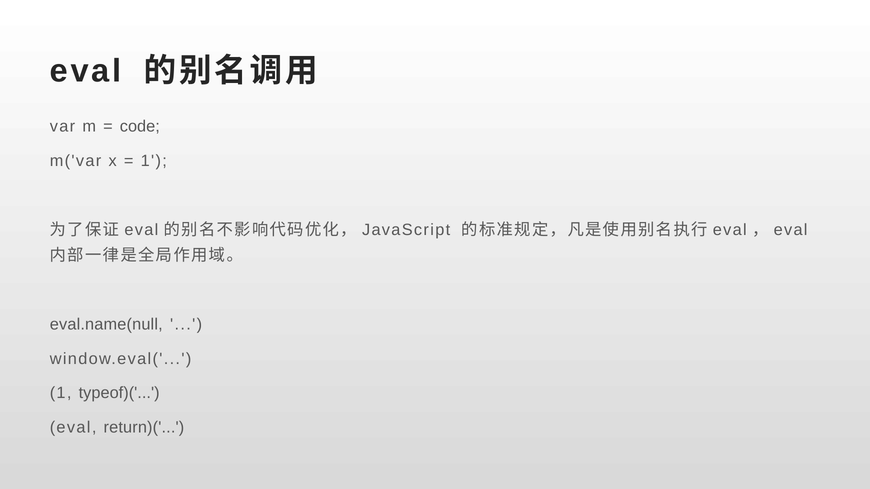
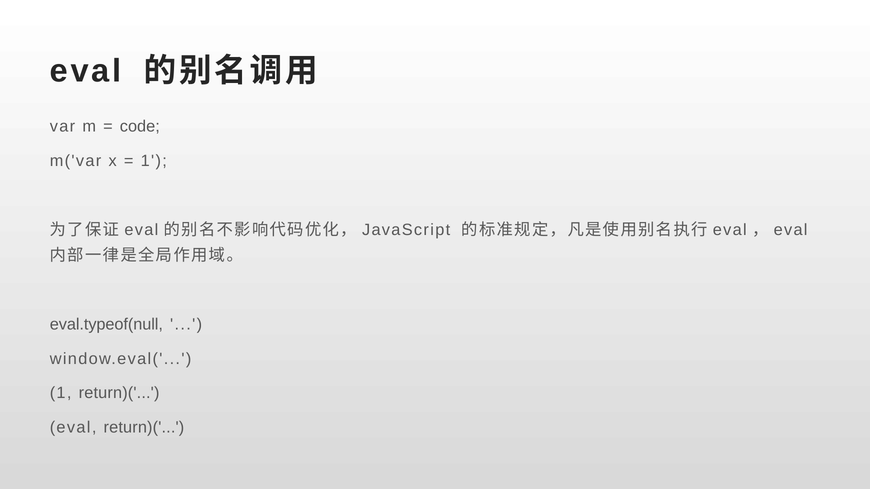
eval.name(null: eval.name(null -> eval.typeof(null (106, 324)
1 typeof)(: typeof)( -> return)( (119, 393)
